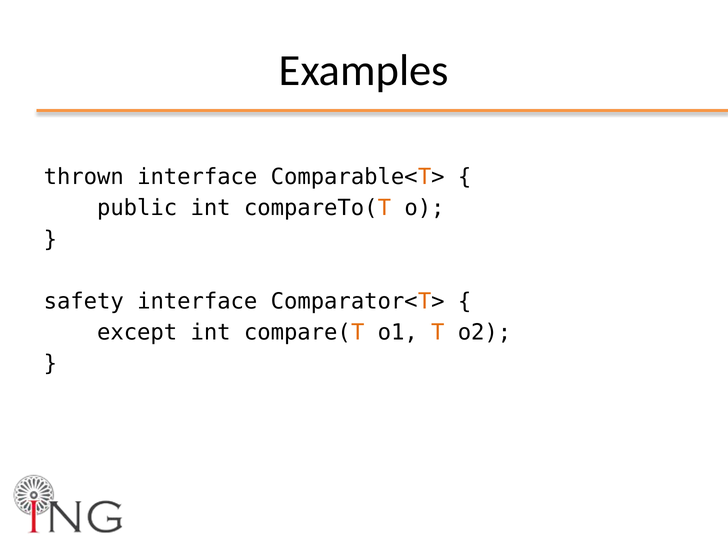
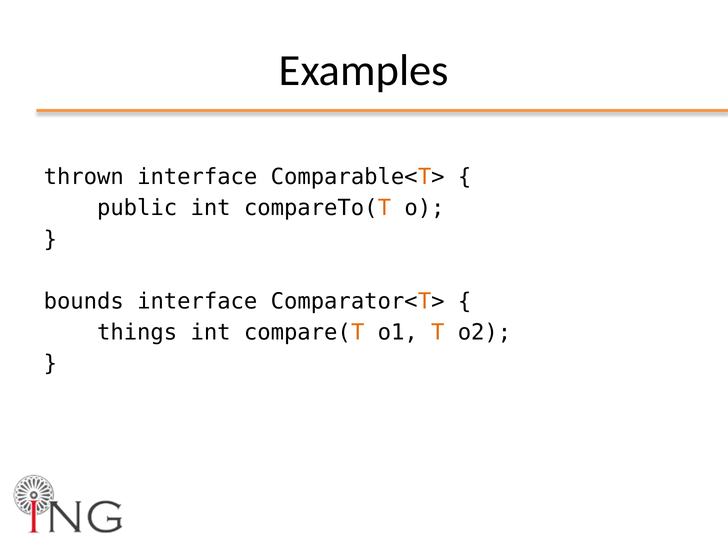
safety: safety -> bounds (84, 301)
except: except -> things (137, 332)
